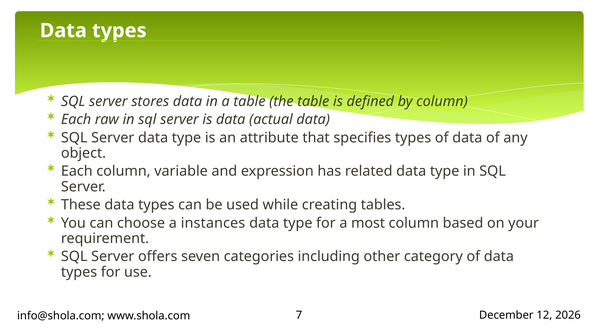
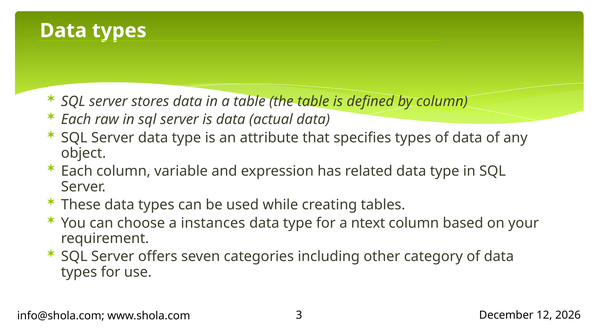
most: most -> ntext (368, 223)
7: 7 -> 3 (299, 315)
